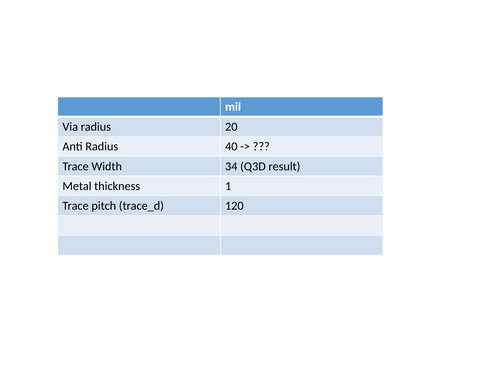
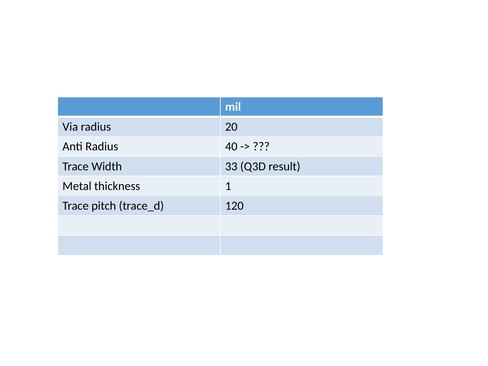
34: 34 -> 33 (231, 166)
